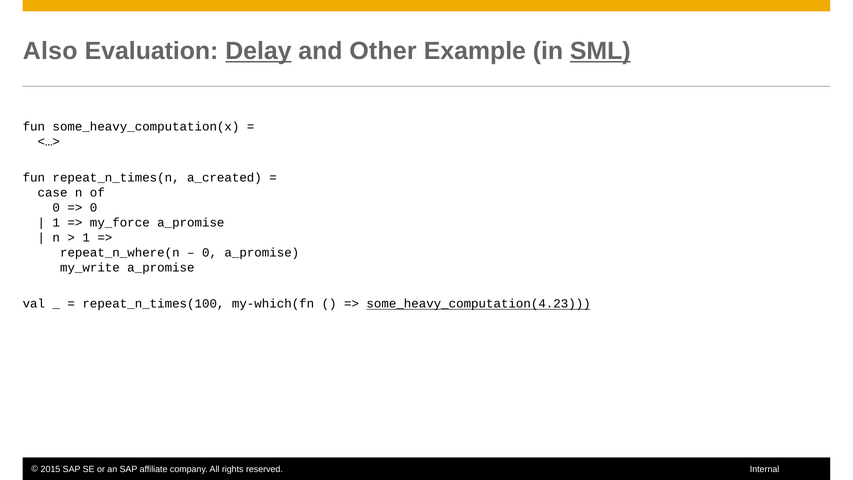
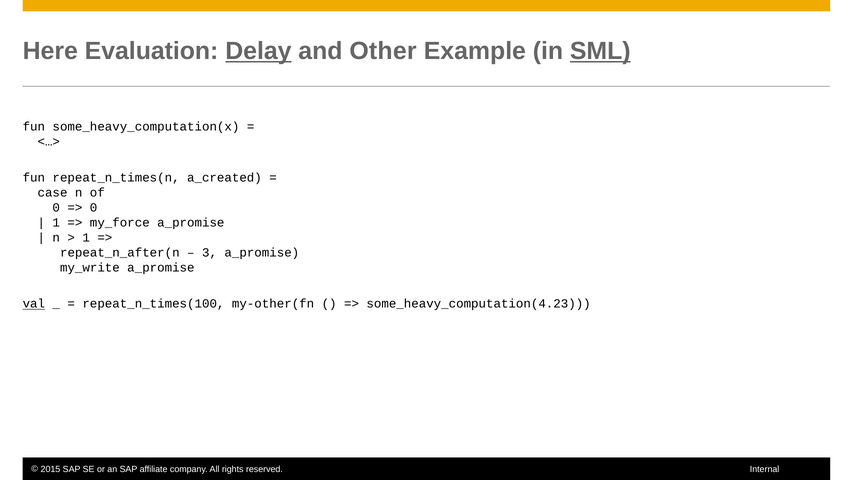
Also: Also -> Here (50, 51)
repeat_n_where(n: repeat_n_where(n -> repeat_n_after(n (120, 252)
0: 0 -> 3 (210, 252)
val underline: none -> present (34, 304)
my-which(fn: my-which(fn -> my-other(fn (273, 304)
some_heavy_computation(4.23 underline: present -> none (479, 304)
